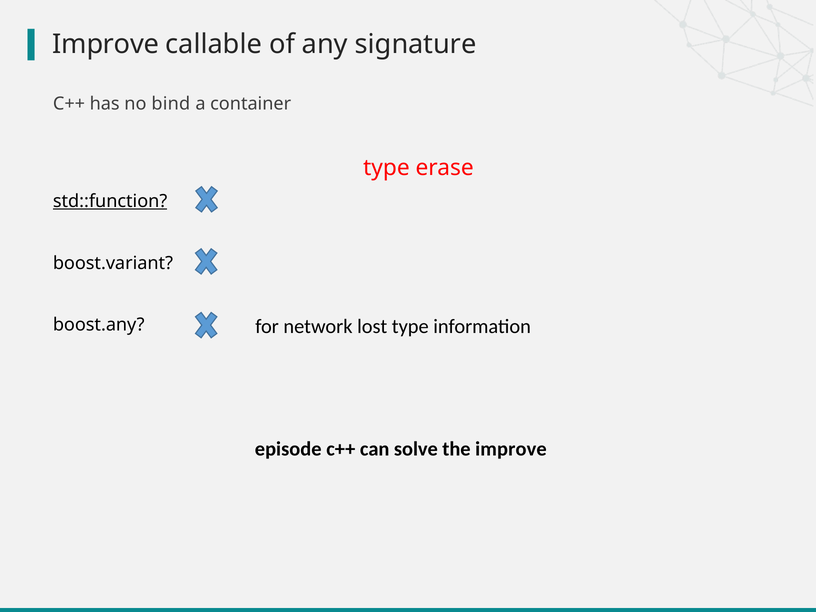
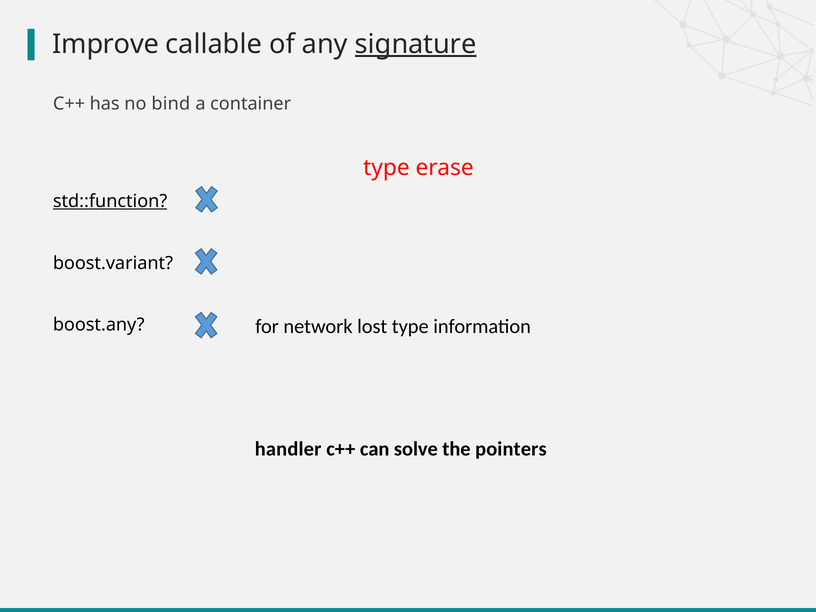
signature underline: none -> present (416, 44)
episode: episode -> handler (288, 449)
the improve: improve -> pointers (511, 449)
